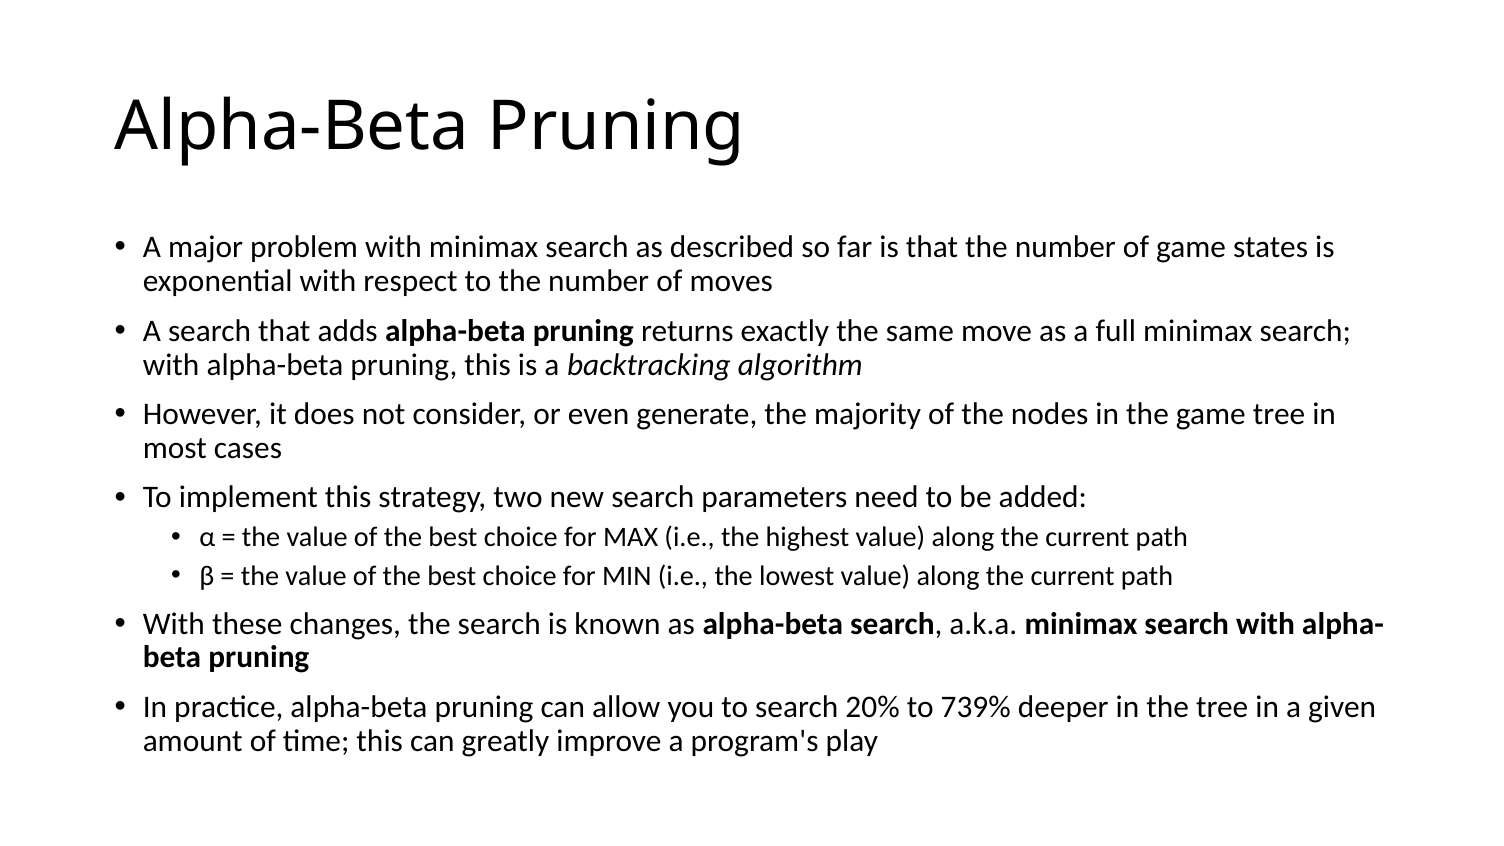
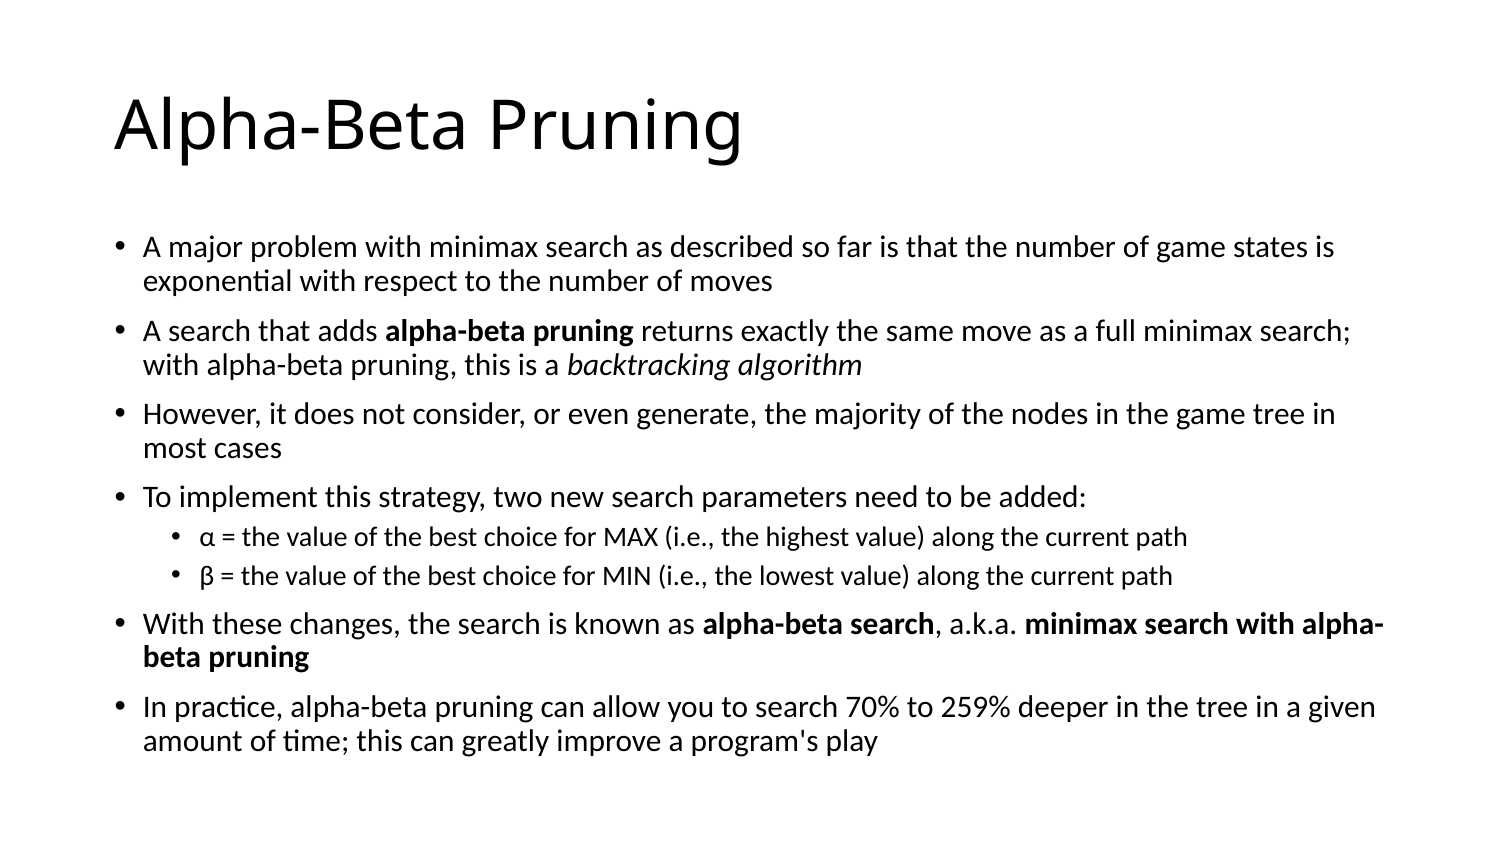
20%: 20% -> 70% (873, 707)
739%: 739% -> 259% (976, 707)
